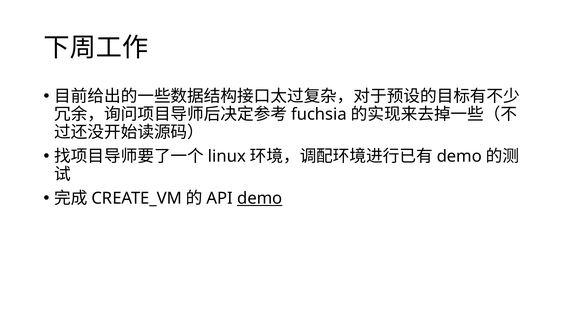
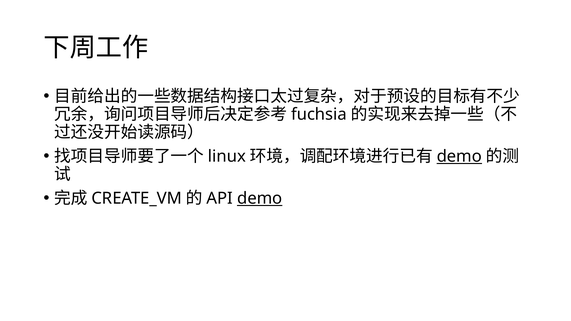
demo underline: none -> present (459, 156)
